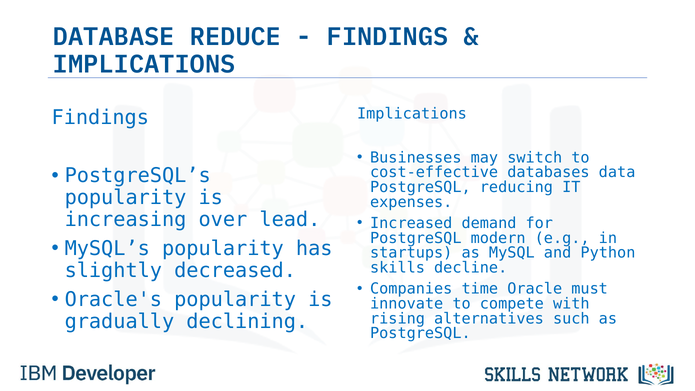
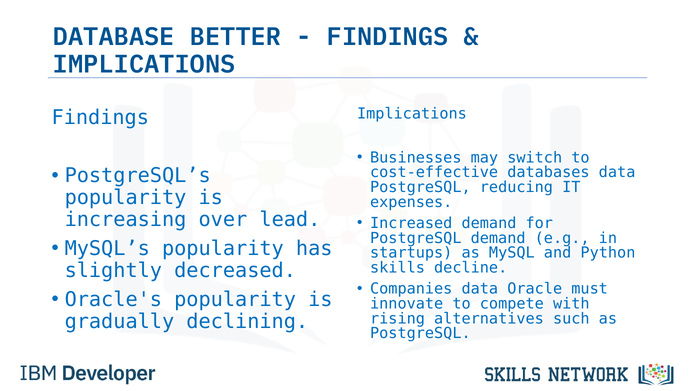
REDUCE: REDUCE -> BETTER (236, 37)
PostgreSQL modern: modern -> demand (498, 238)
Companies time: time -> data (480, 289)
